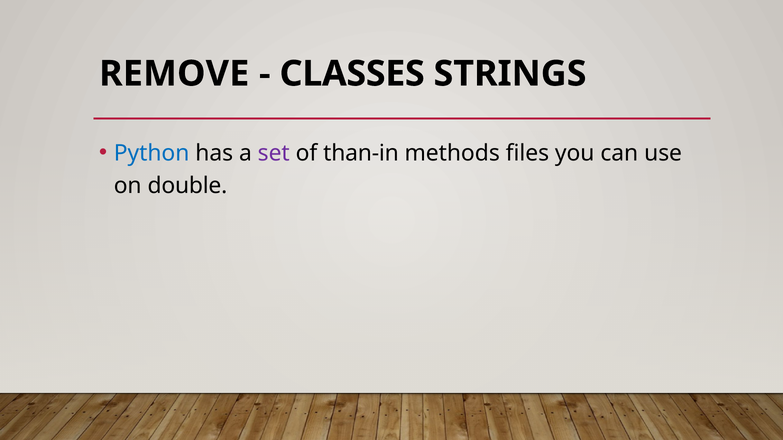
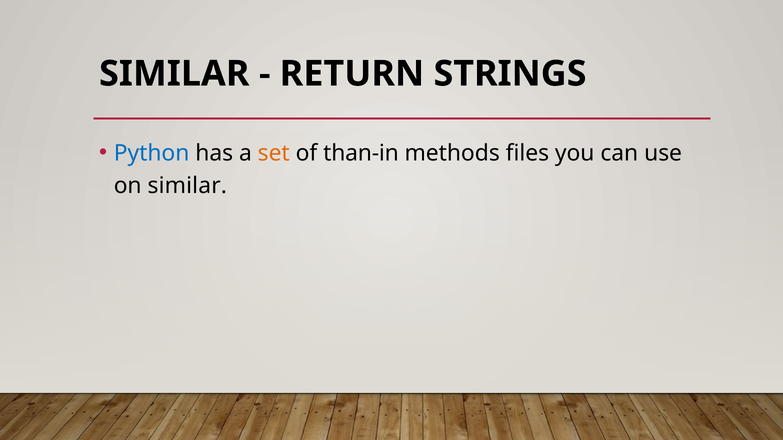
REMOVE: REMOVE -> SIMILAR (174, 74)
CLASSES: CLASSES -> RETURN (352, 74)
set colour: purple -> orange (274, 153)
on double: double -> similar (187, 186)
